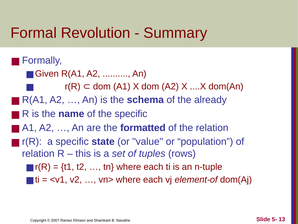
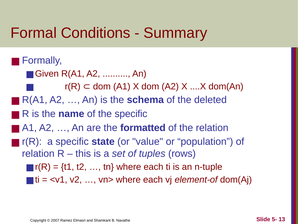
Revolution: Revolution -> Conditions (96, 33)
already: already -> deleted (210, 100)
